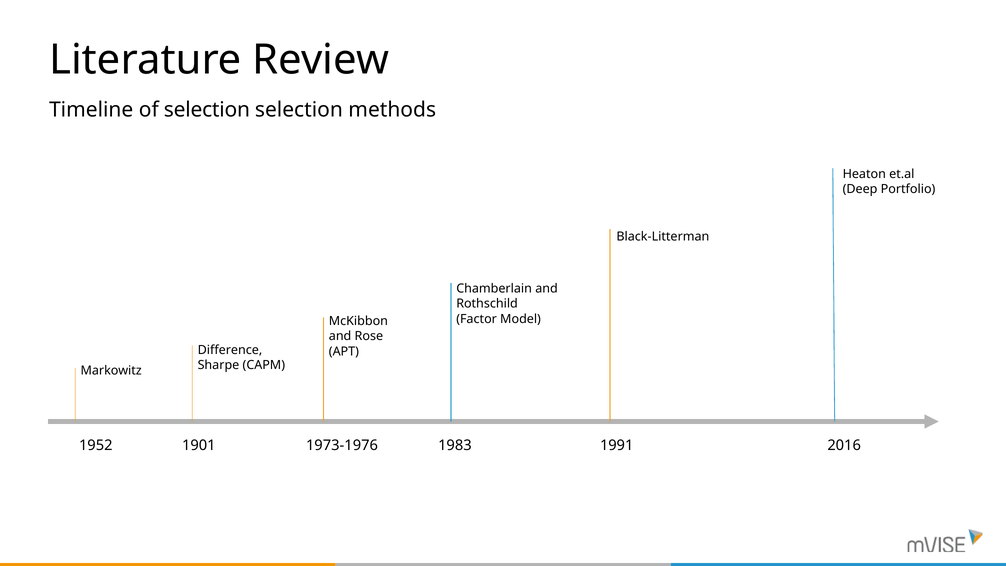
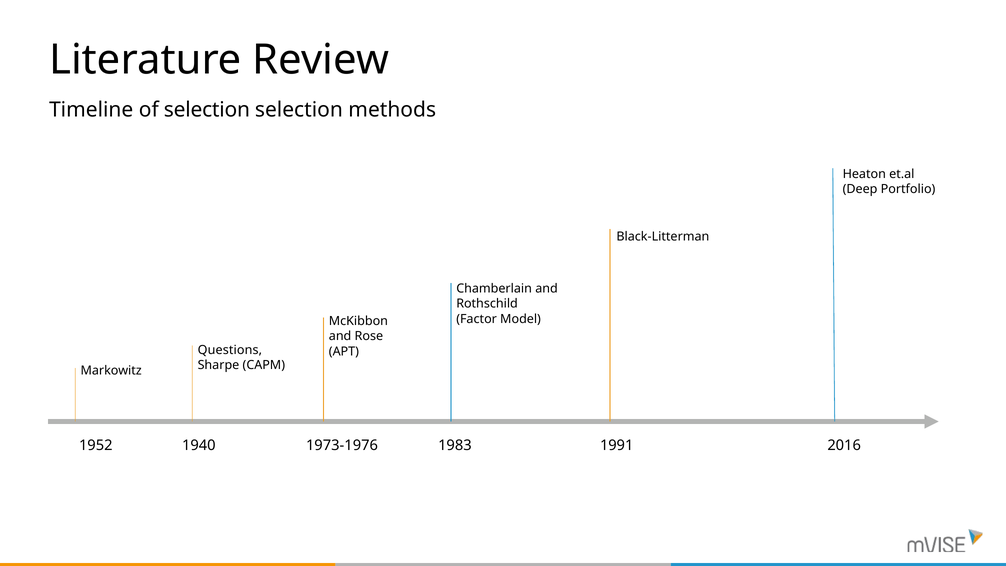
Difference: Difference -> Questions (230, 350)
1901: 1901 -> 1940 (199, 445)
